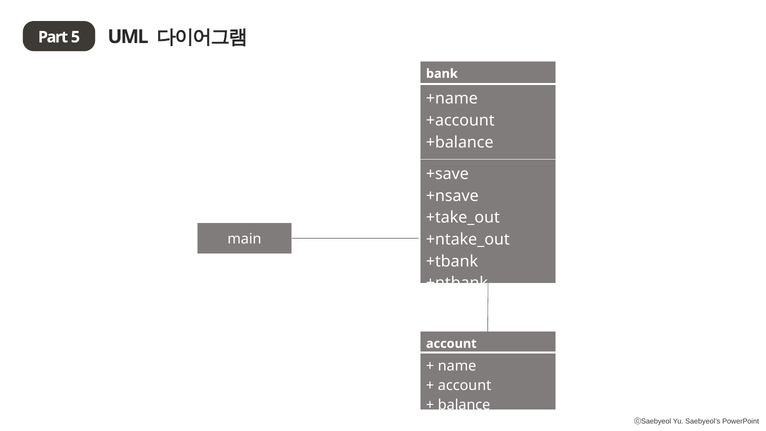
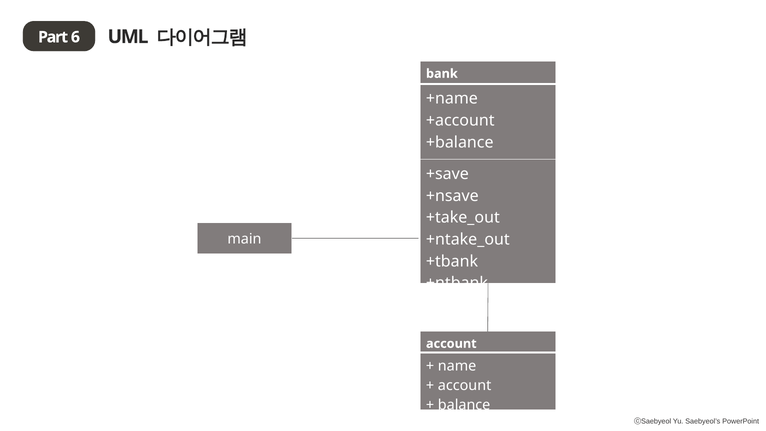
5: 5 -> 6 (75, 37)
